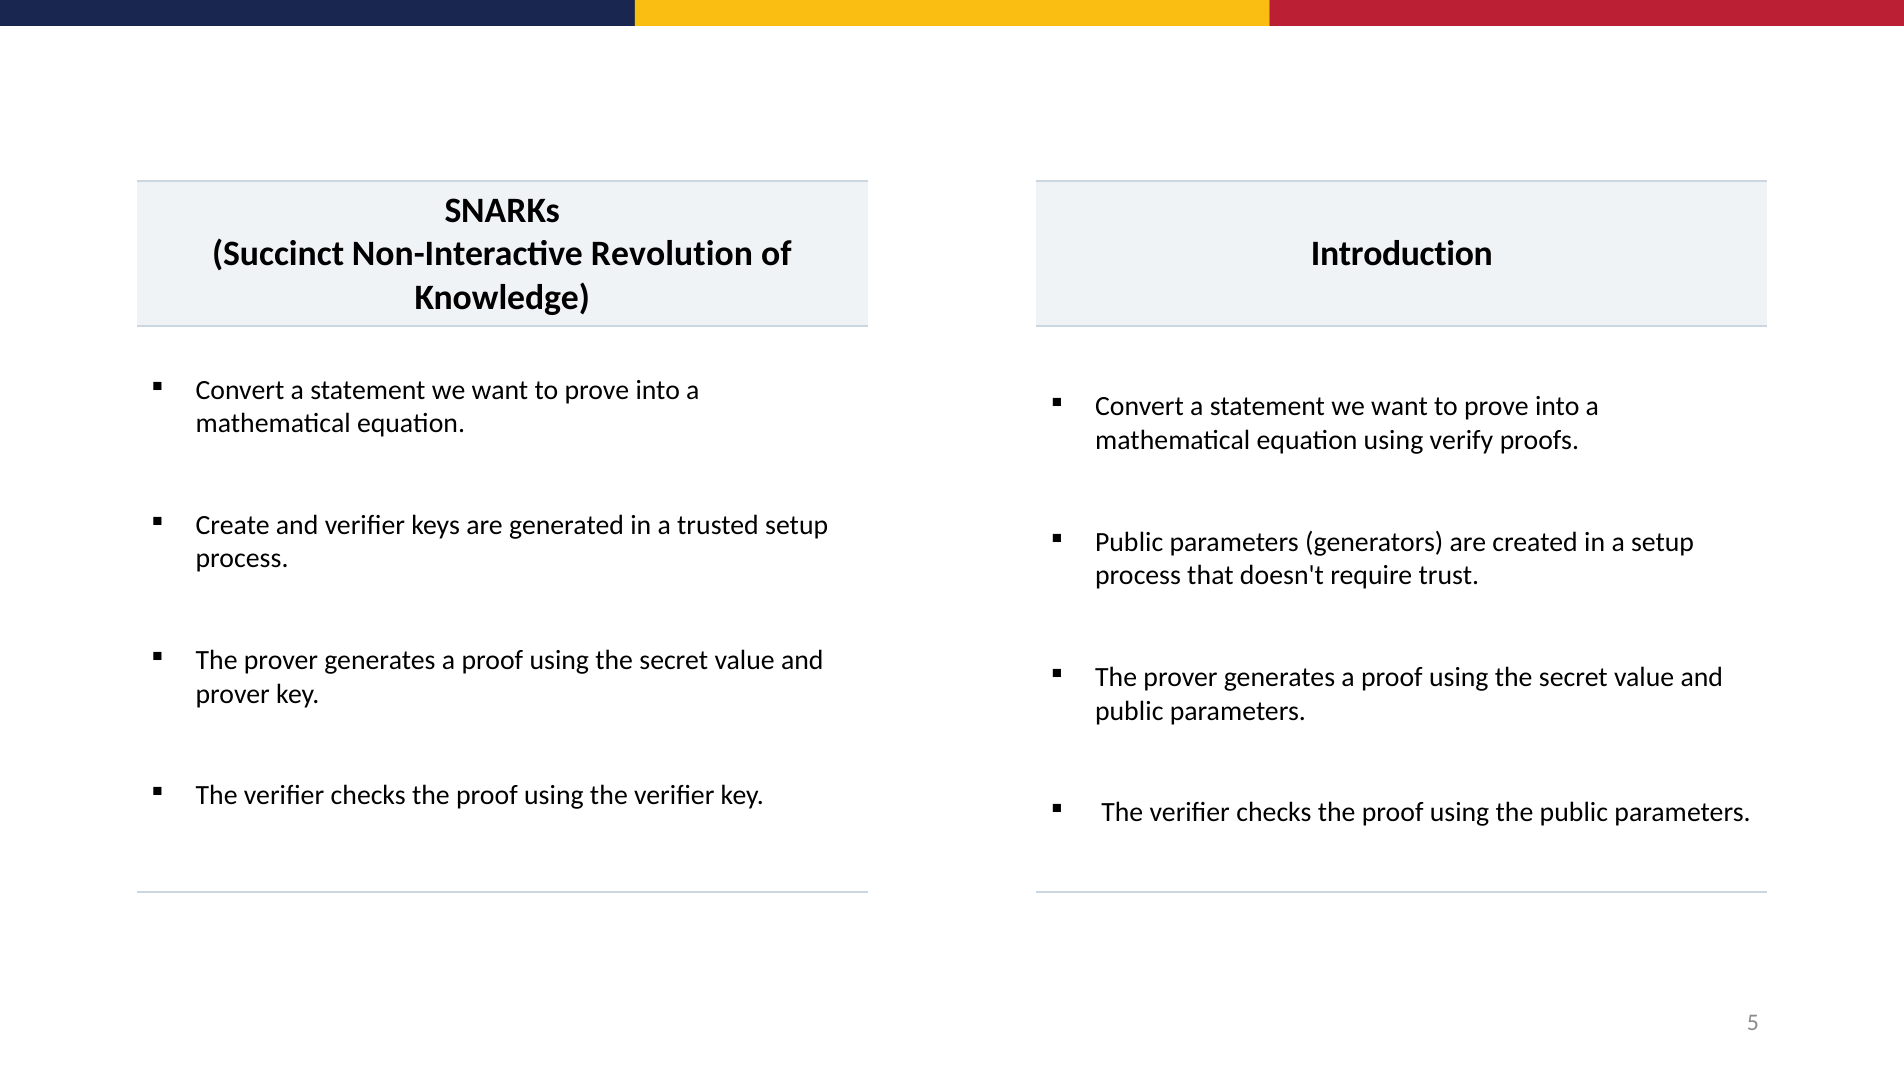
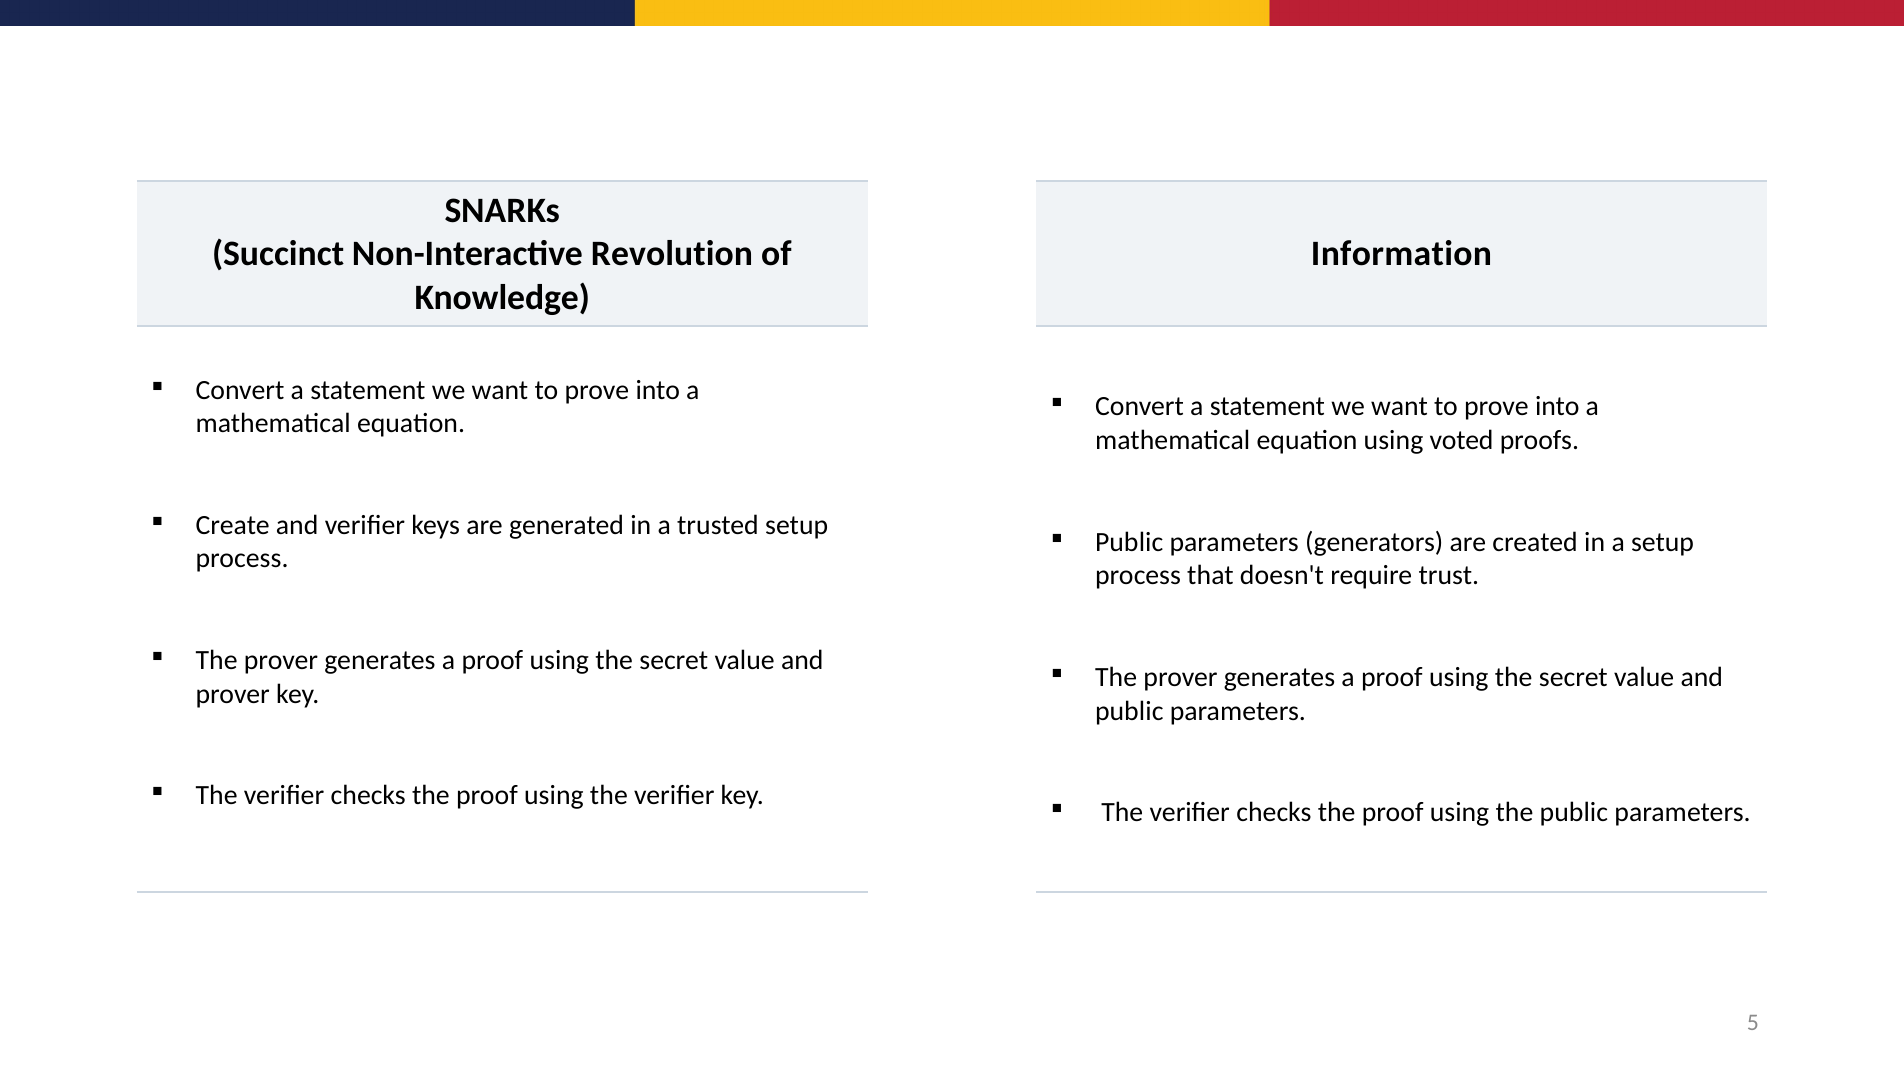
Introduction: Introduction -> Information (1402, 254)
verify: verify -> voted (1462, 441)
